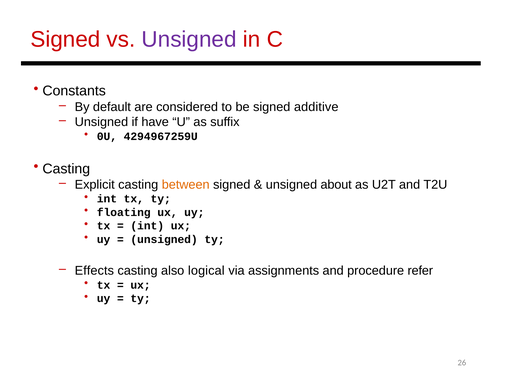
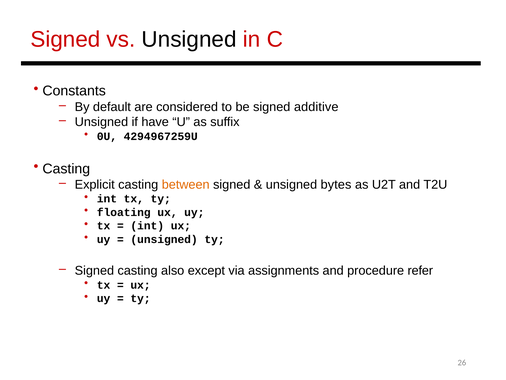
Unsigned colour: purple -> black (189, 40)
about: about -> bytes (336, 184)
Effects: Effects -> Signed (94, 270)
logical: logical -> except (206, 270)
